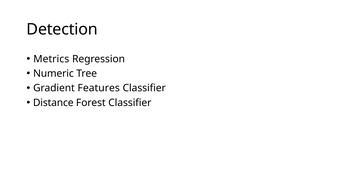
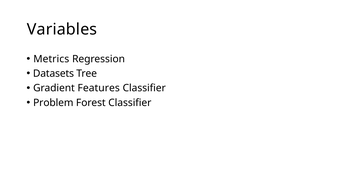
Detection: Detection -> Variables (62, 29)
Numeric: Numeric -> Datasets (53, 74)
Distance: Distance -> Problem (53, 103)
